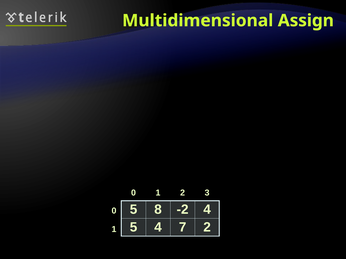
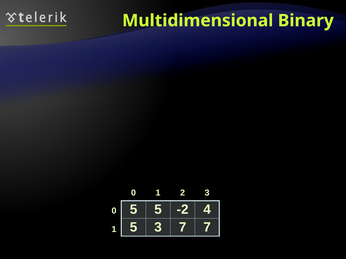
Assign: Assign -> Binary (306, 21)
5 8: 8 -> 5 (158, 210)
5 4: 4 -> 3 (158, 228)
7 2: 2 -> 7 (207, 228)
